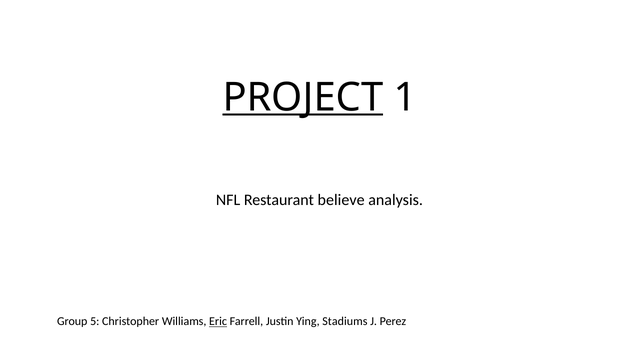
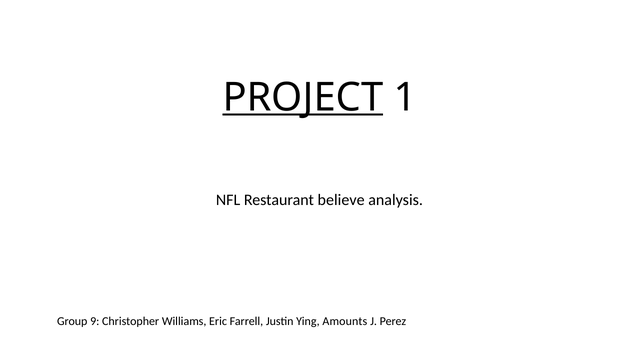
5: 5 -> 9 (95, 321)
Eric underline: present -> none (218, 321)
Stadiums: Stadiums -> Amounts (345, 321)
